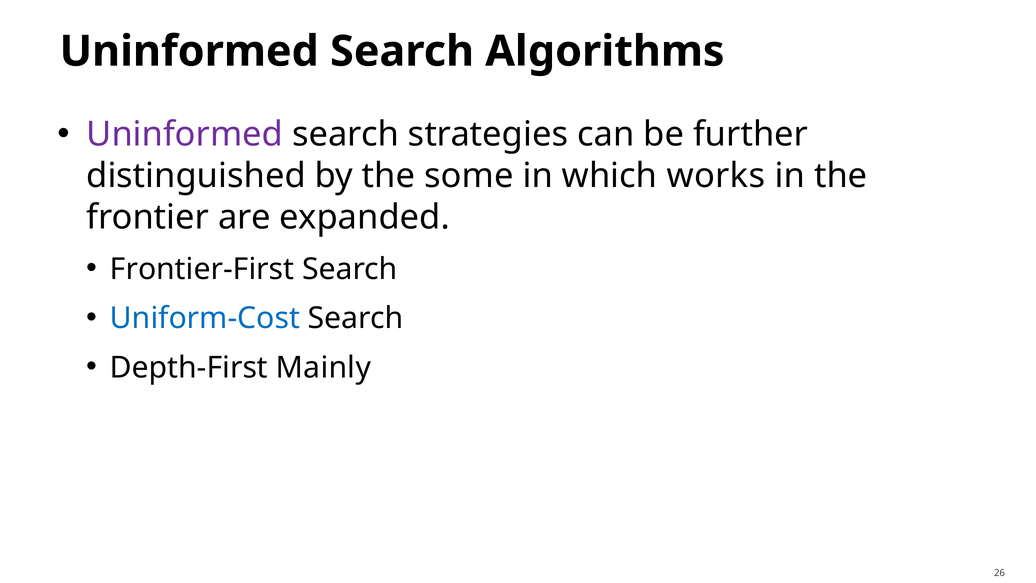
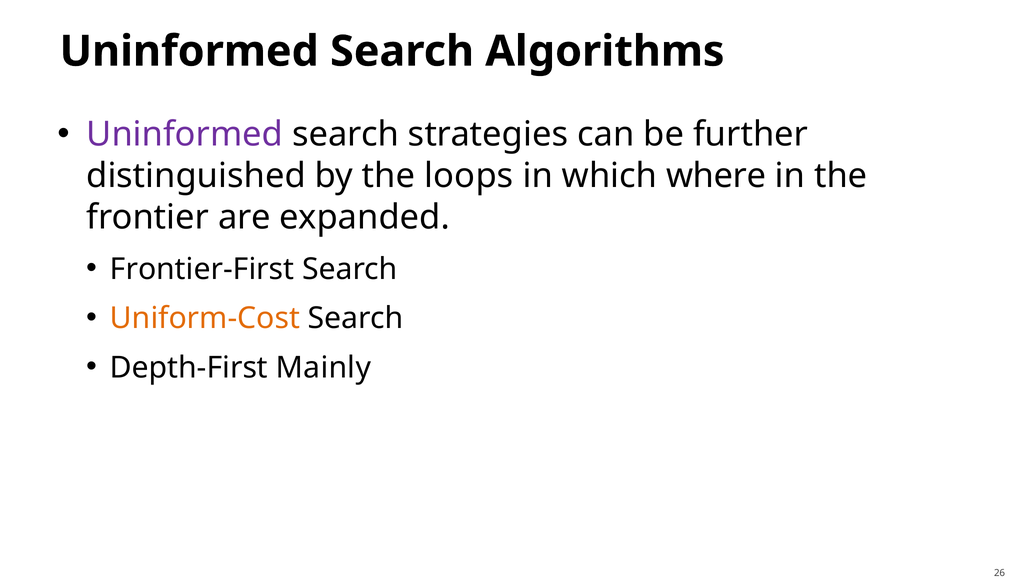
some: some -> loops (469, 176)
works: works -> where (716, 176)
Uniform-Cost colour: blue -> orange (205, 318)
